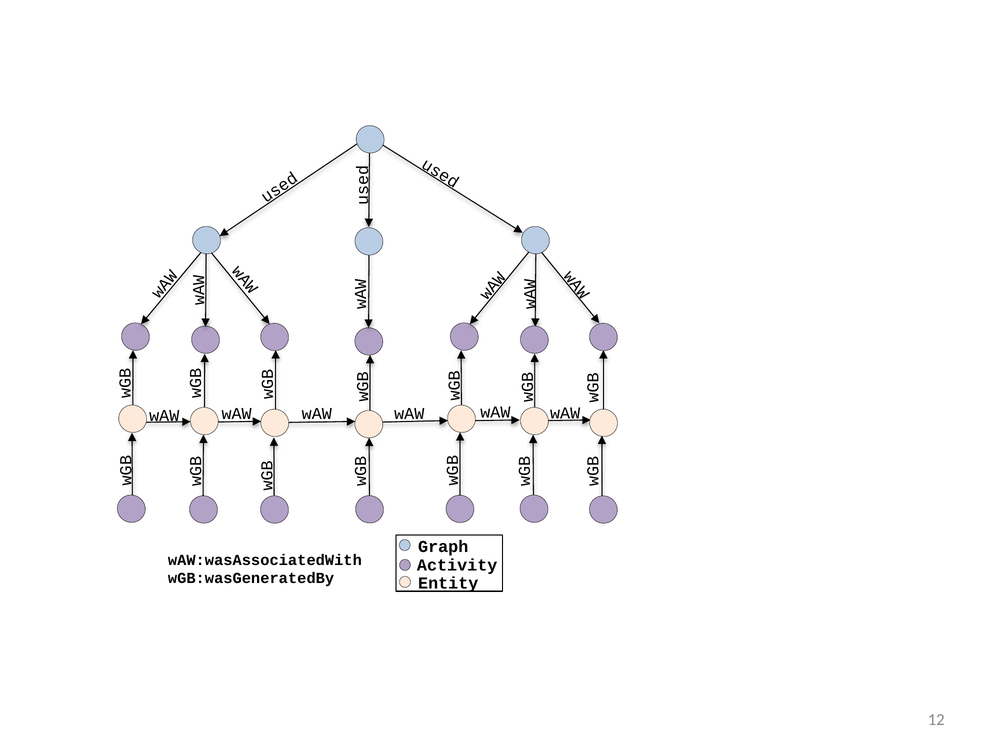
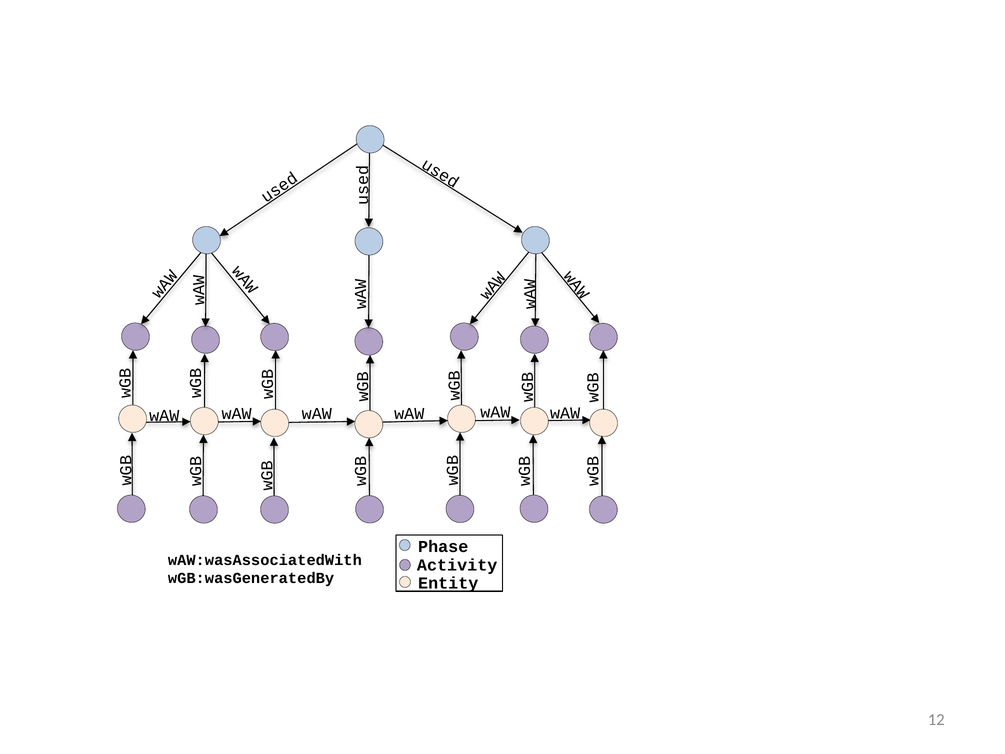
Graph: Graph -> Phase (443, 546)
